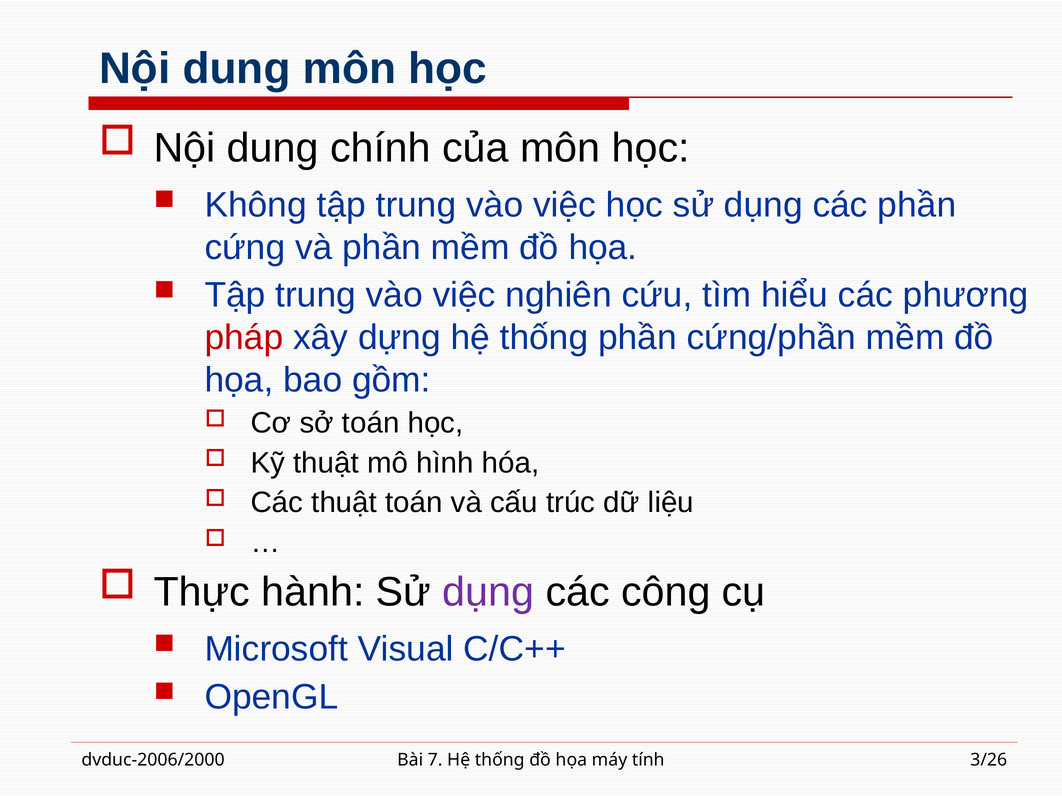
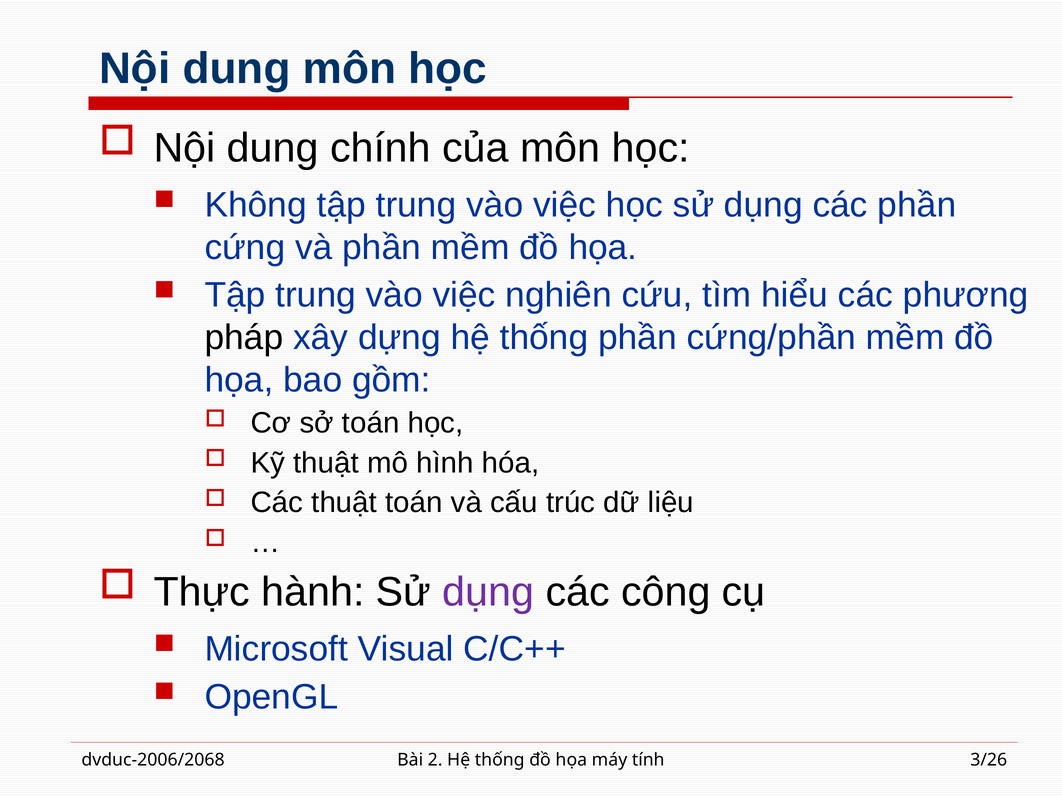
pháp colour: red -> black (244, 338)
dvduc-2006/2000: dvduc-2006/2000 -> dvduc-2006/2068 (153, 761)
7: 7 -> 2 (435, 761)
